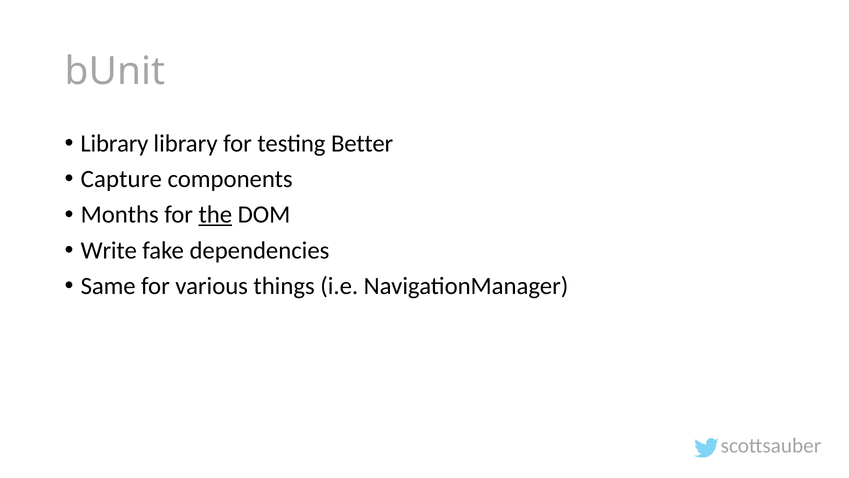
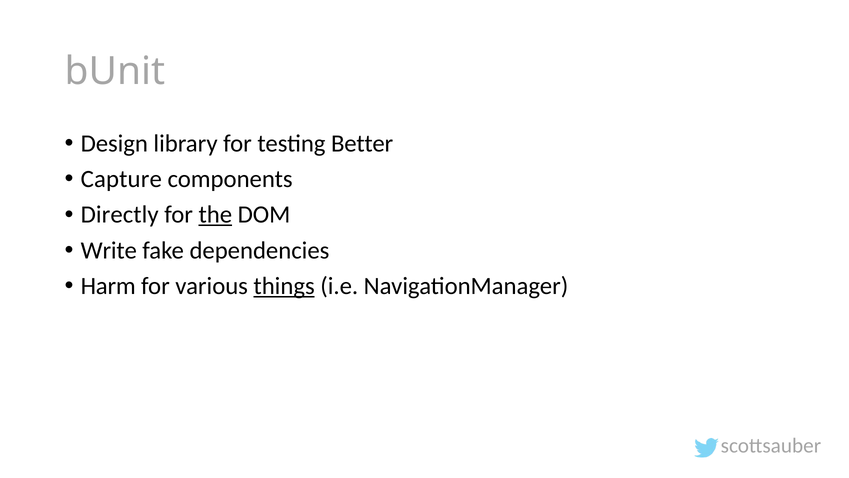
Library: Library -> Design (114, 143)
Months: Months -> Directly (120, 215)
Same: Same -> Harm (108, 286)
things underline: none -> present (284, 286)
